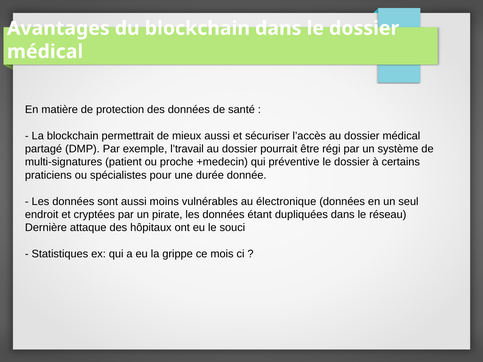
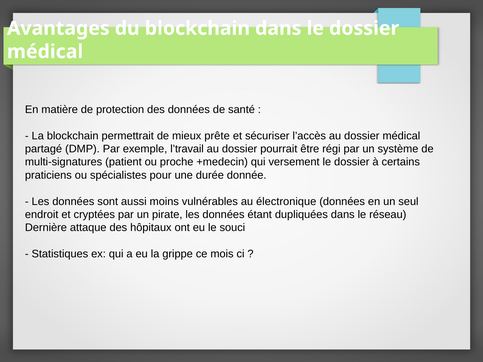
mieux aussi: aussi -> prête (217, 136)
préventive: préventive -> versement (294, 162)
